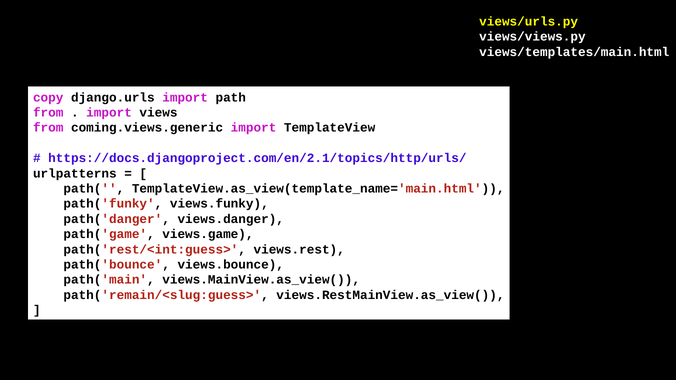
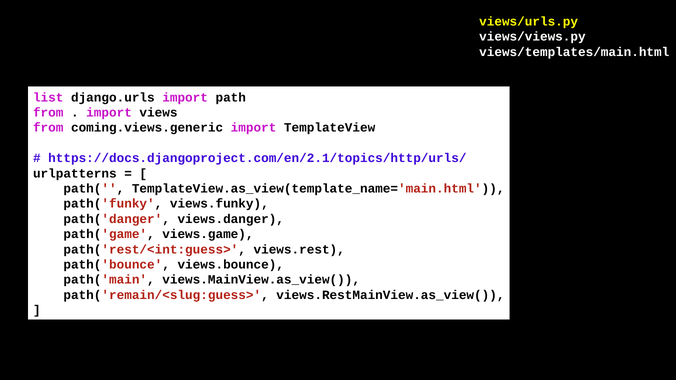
copy: copy -> list (48, 97)
